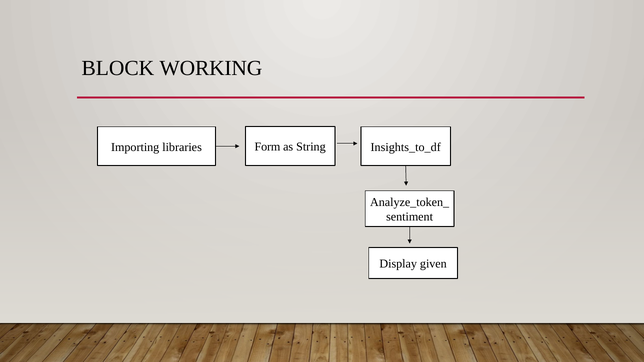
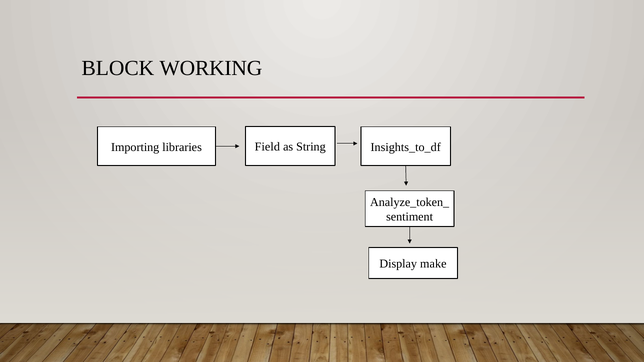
Form: Form -> Field (267, 147)
given: given -> make (433, 264)
